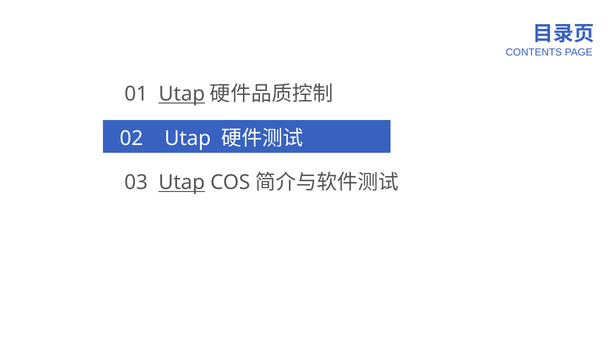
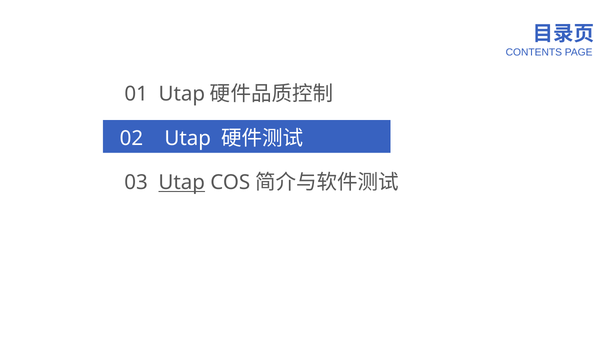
Utap underline: present -> none (182, 94)
